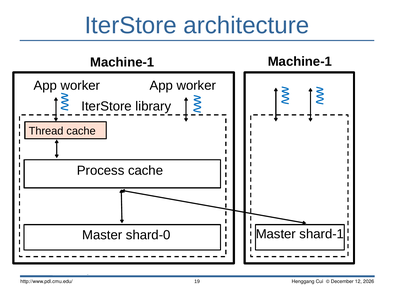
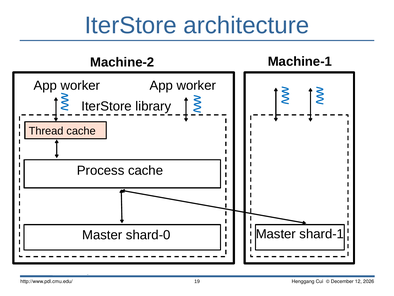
Machine-1: Machine-1 -> Machine-2 (122, 62)
